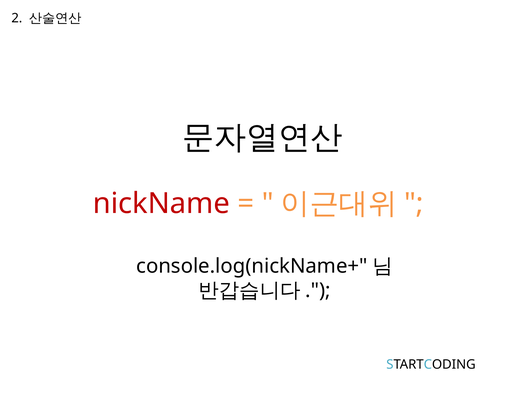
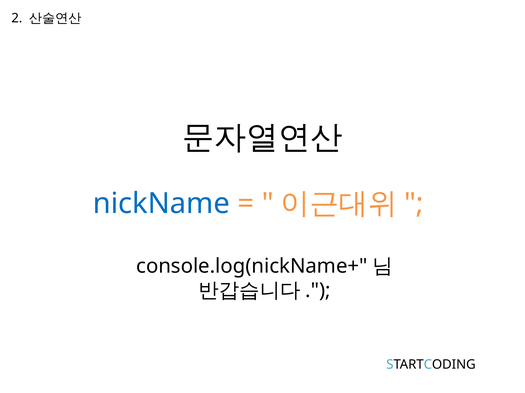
nickName colour: red -> blue (161, 204)
